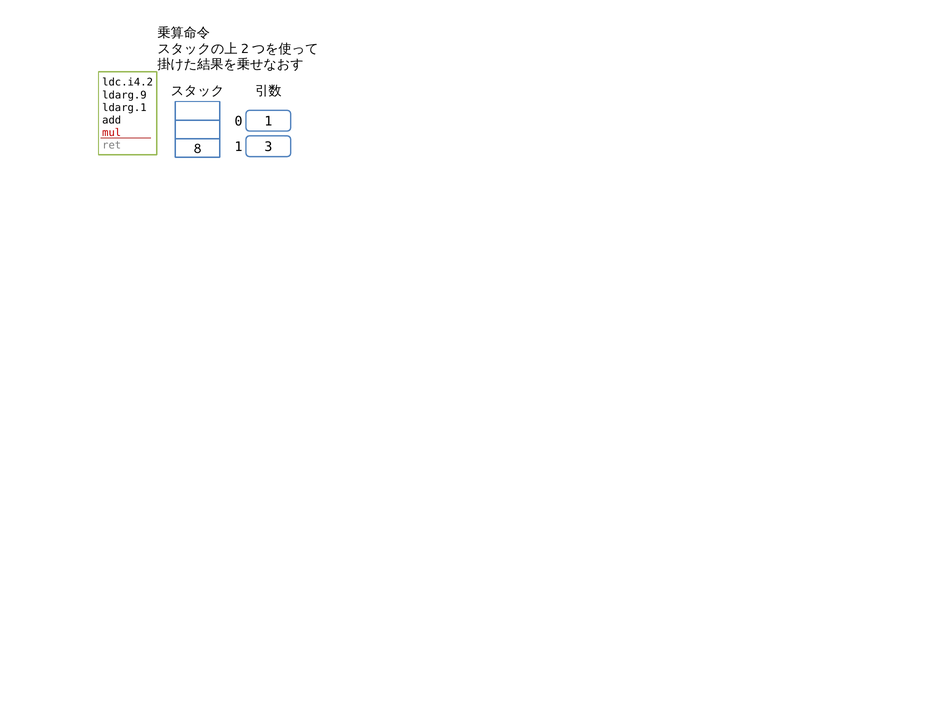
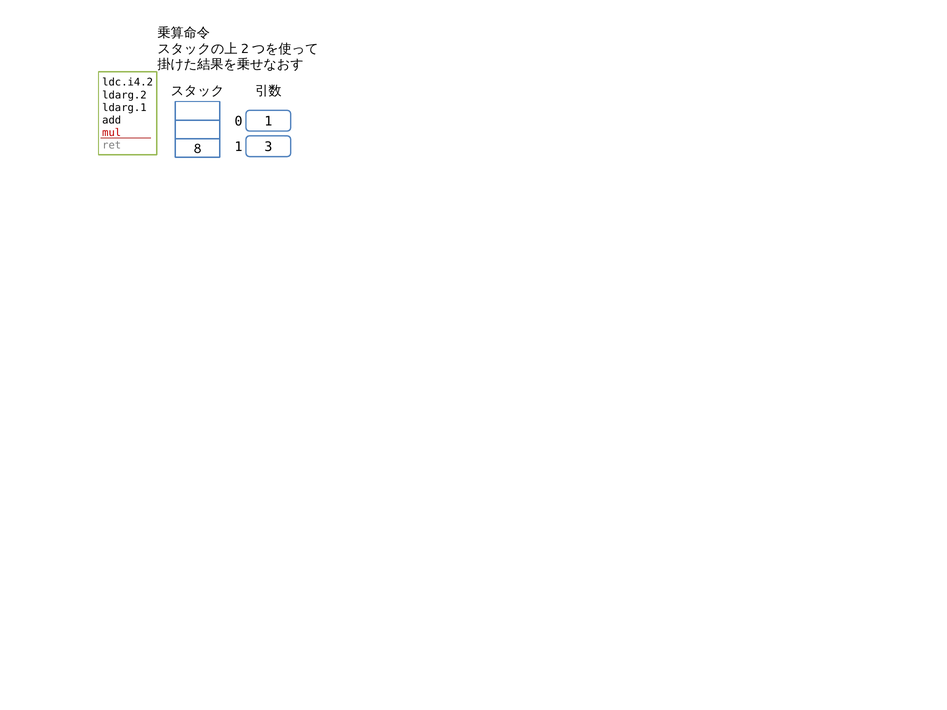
ldarg.9: ldarg.9 -> ldarg.2 (124, 95)
